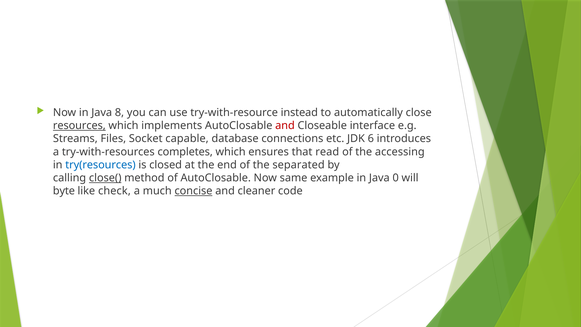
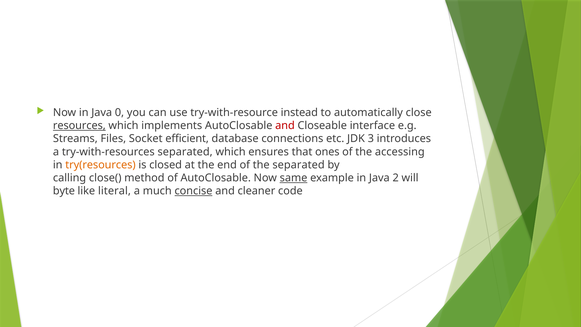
8: 8 -> 0 (119, 112)
capable: capable -> efficient (187, 139)
6: 6 -> 3 (371, 139)
try-with-resources completes: completes -> separated (185, 152)
read: read -> ones (327, 152)
try(resources colour: blue -> orange (100, 165)
close( underline: present -> none (105, 178)
same underline: none -> present (294, 178)
0: 0 -> 2 (396, 178)
check: check -> literal (114, 191)
